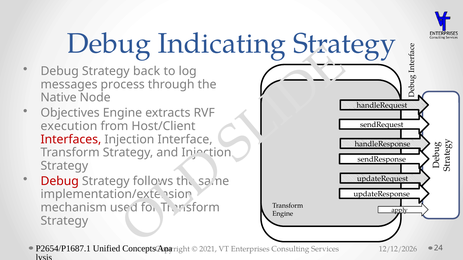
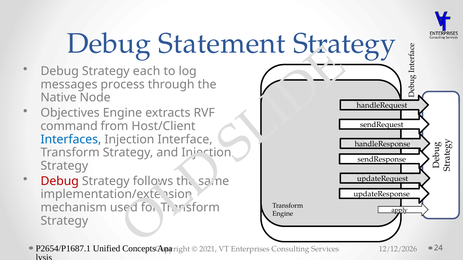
Indicating: Indicating -> Statement (222, 43)
back: back -> each (147, 71)
execution: execution -> command (69, 126)
Interfaces colour: red -> blue (71, 140)
